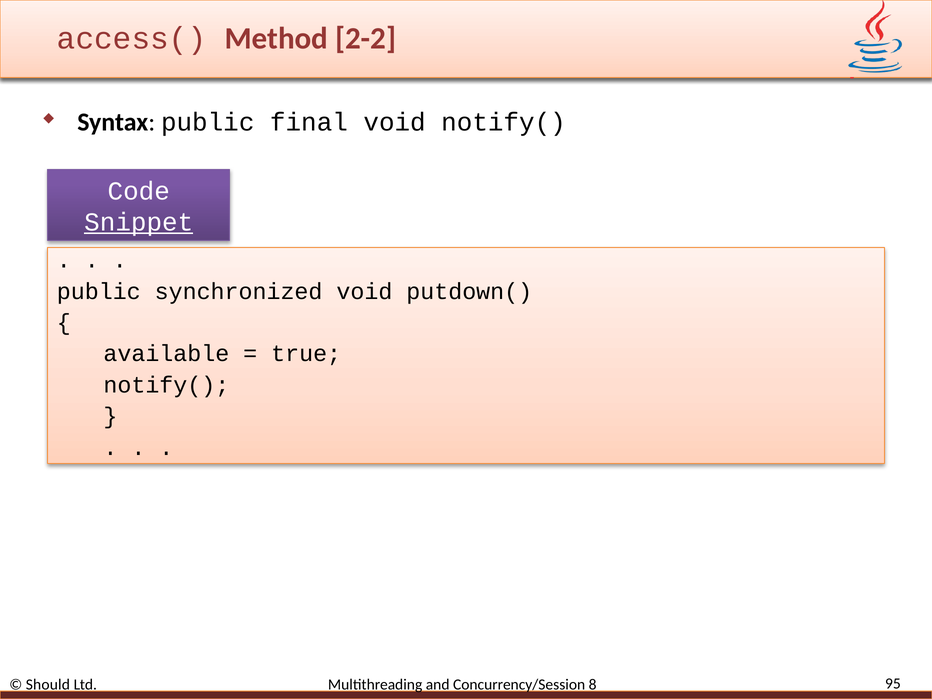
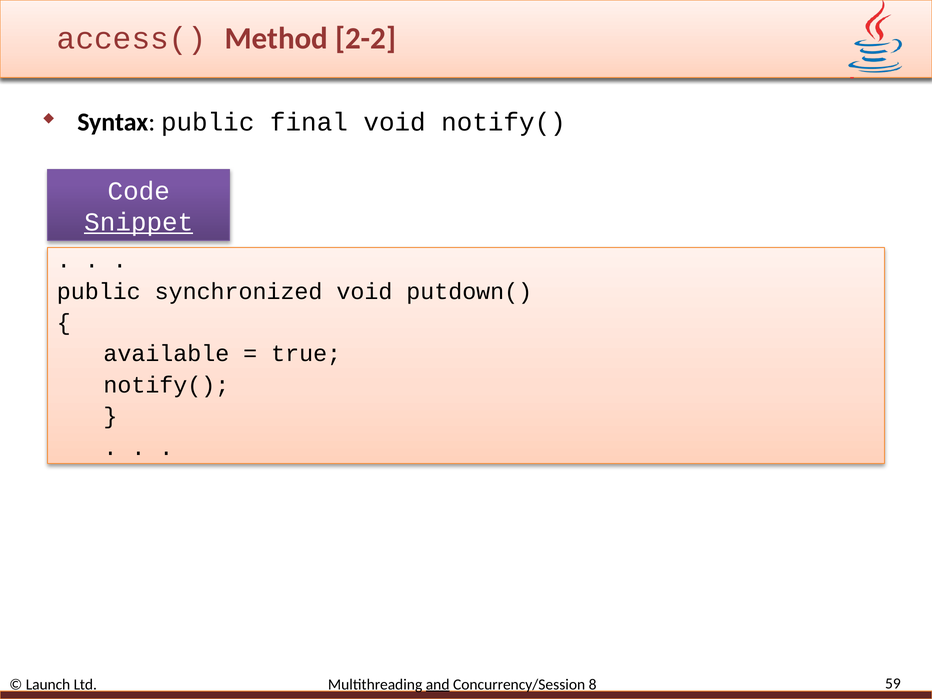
Should: Should -> Launch (48, 685)
and underline: none -> present (438, 685)
95: 95 -> 59 (893, 684)
